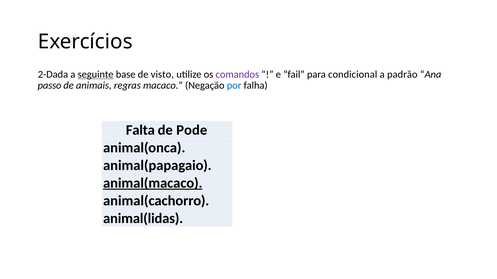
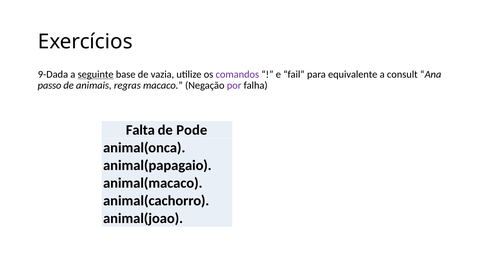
2-Dada: 2-Dada -> 9-Dada (53, 75)
visto: visto -> vazia (162, 75)
condicional: condicional -> equivalente (353, 75)
padrão: padrão -> consult (402, 75)
por colour: blue -> purple (234, 86)
animal(macaco underline: present -> none (153, 183)
animal(lidas: animal(lidas -> animal(joao (143, 219)
